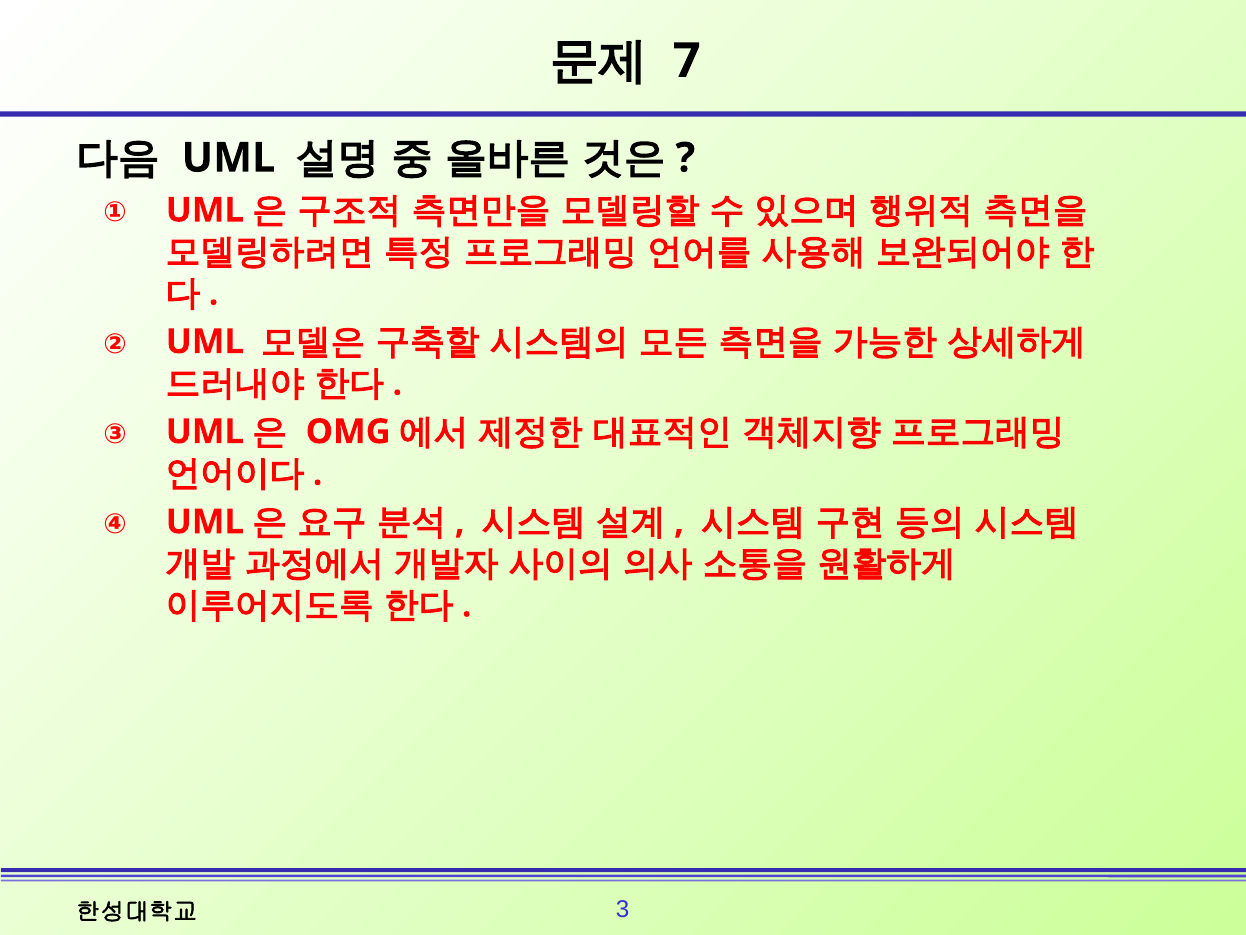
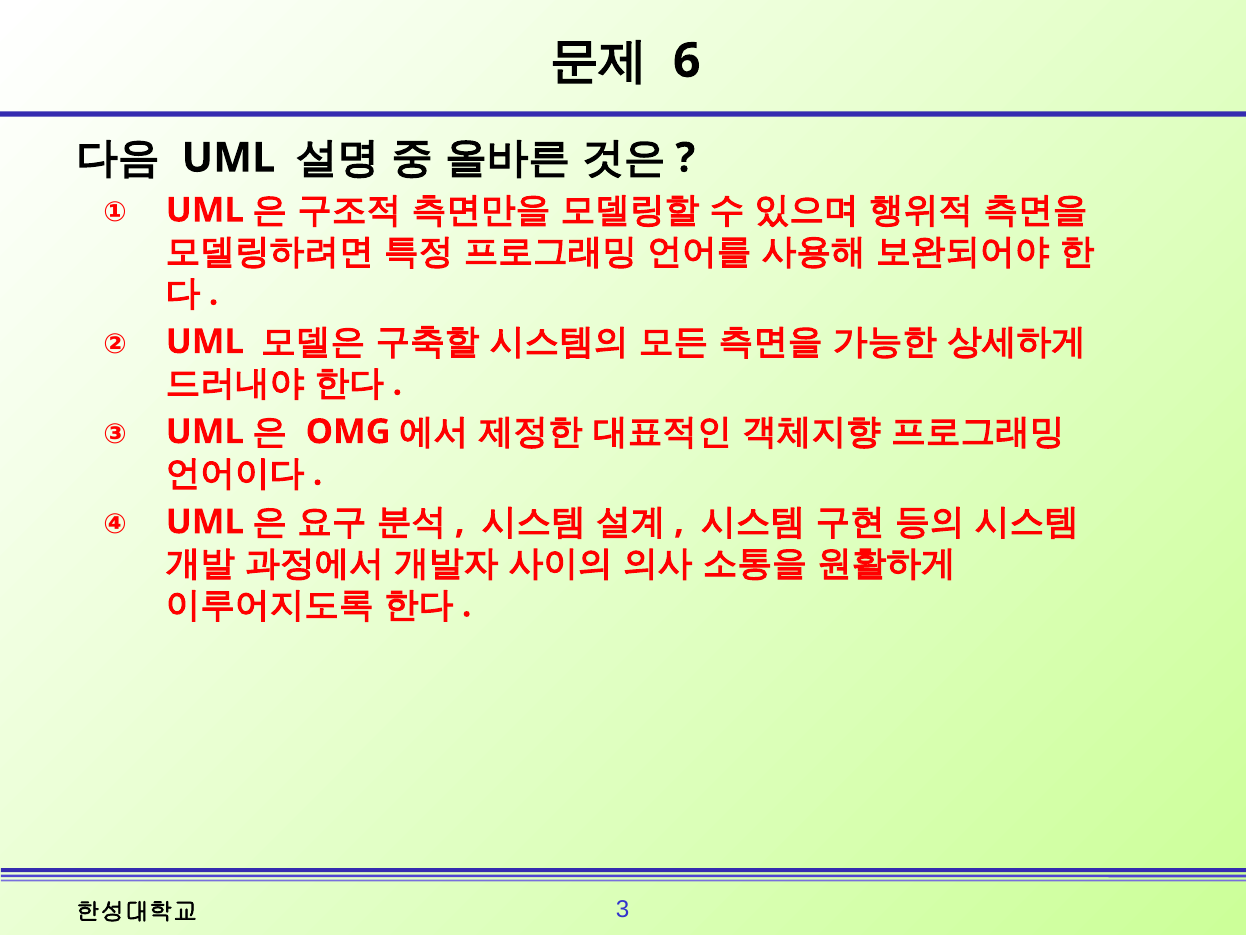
7: 7 -> 6 (687, 61)
